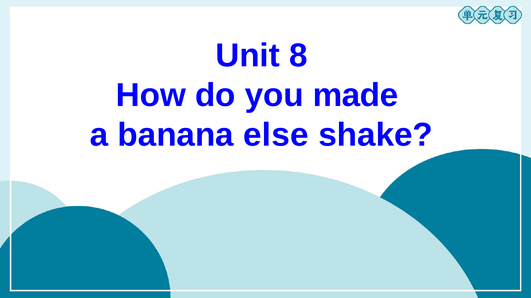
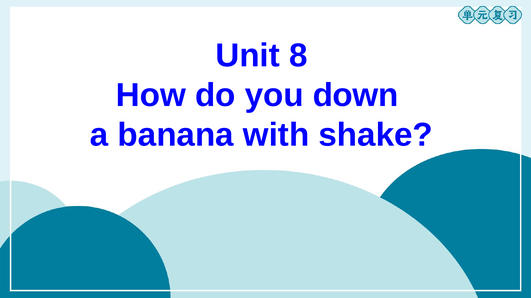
made: made -> down (356, 95)
else: else -> with (276, 135)
